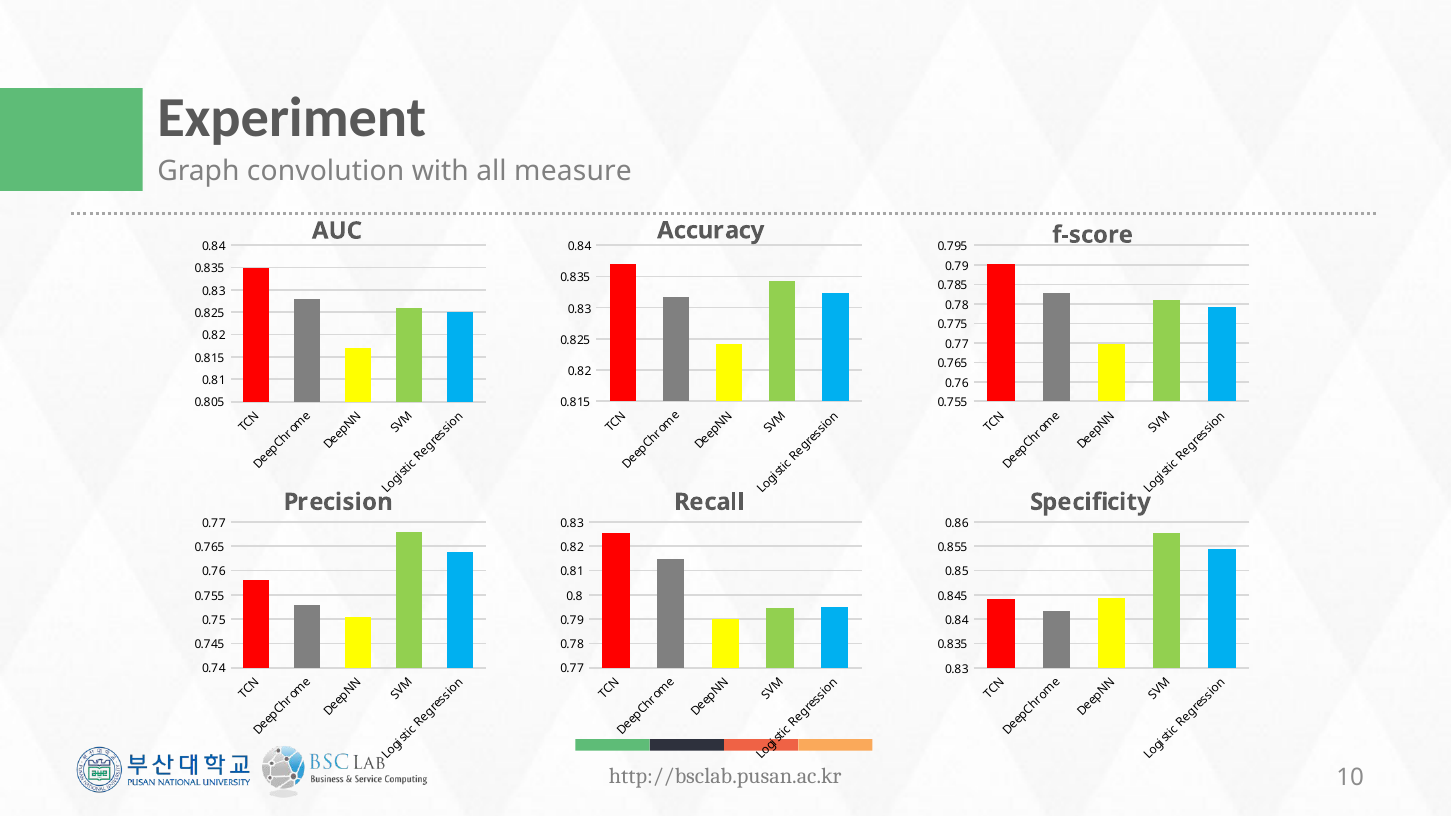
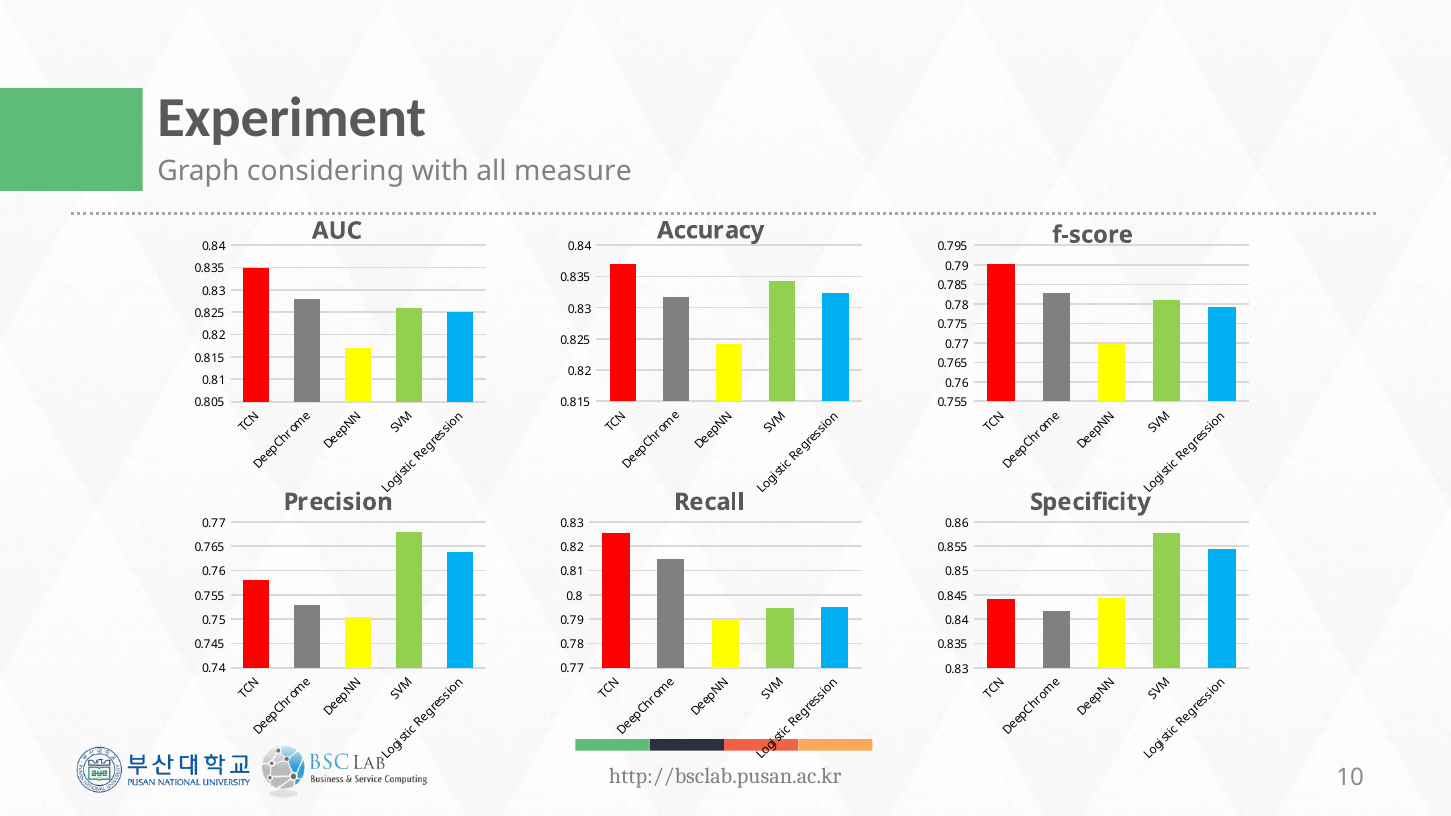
convolution: convolution -> considering (326, 171)
